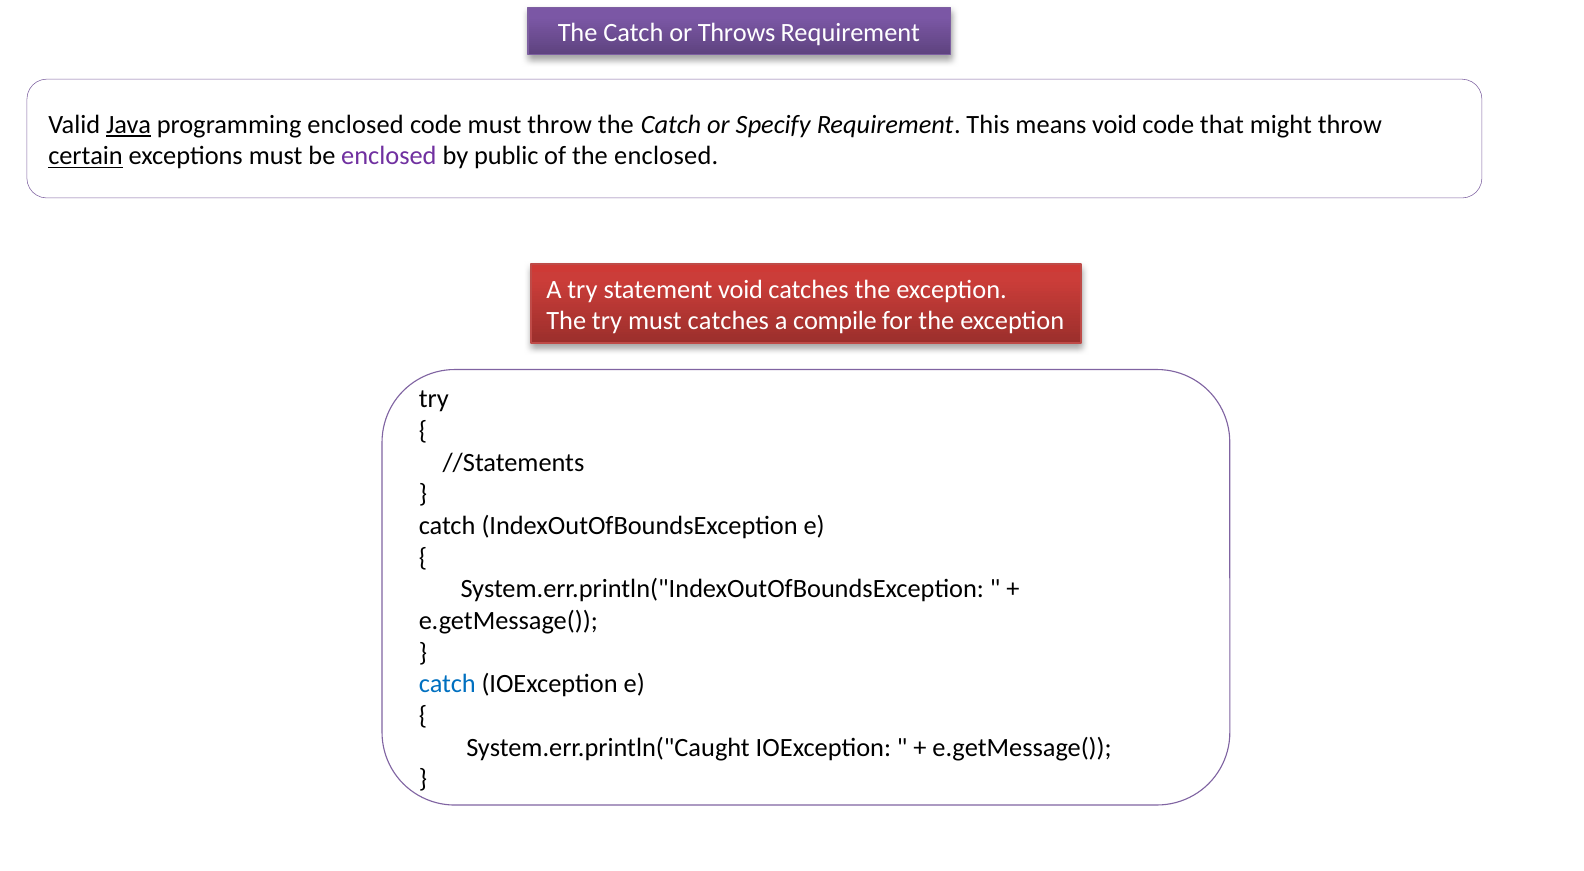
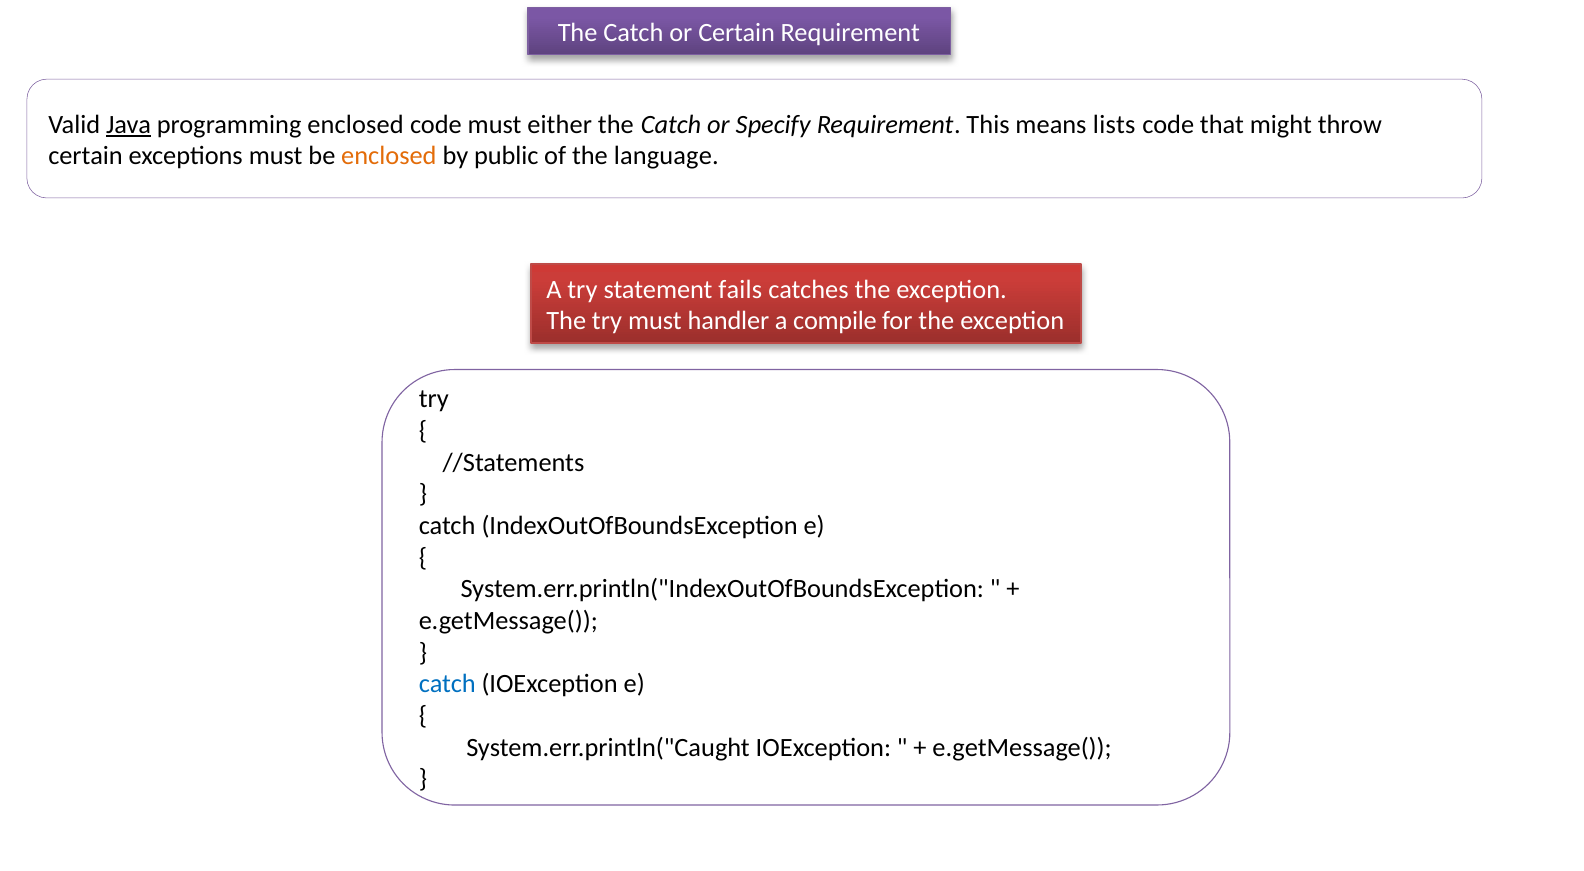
or Throws: Throws -> Certain (737, 33)
must throw: throw -> either (560, 125)
means void: void -> lists (1114, 125)
certain underline: present -> none (86, 156)
enclosed colour: purple -> orange (389, 156)
the enclosed: enclosed -> language (666, 156)
statement void: void -> fails (740, 289)
must catches: catches -> handler (728, 321)
